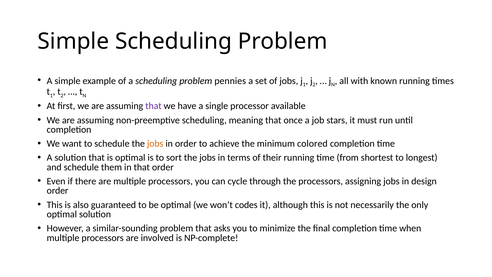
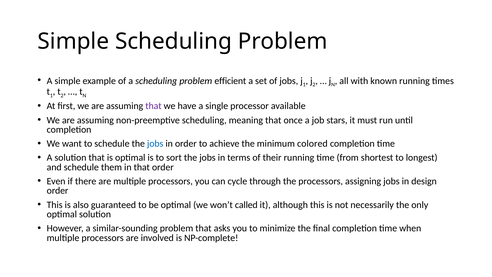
pennies: pennies -> efficient (230, 81)
jobs colour: orange -> blue (155, 144)
codes: codes -> called (246, 205)
